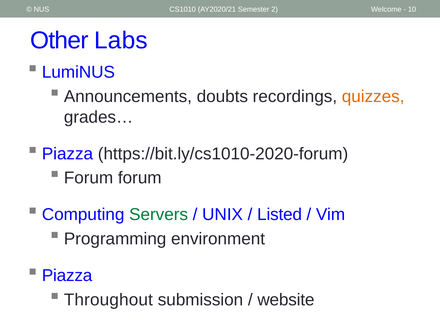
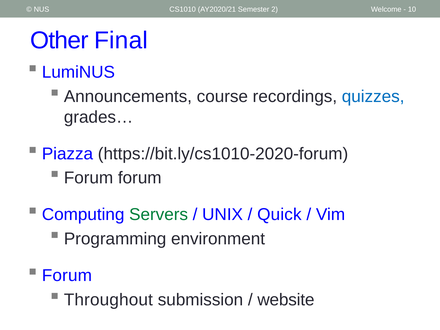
Labs: Labs -> Final (121, 41)
doubts: doubts -> course (222, 97)
quizzes colour: orange -> blue (373, 97)
Listed: Listed -> Quick (279, 215)
Piazza: Piazza -> Forum (67, 276)
